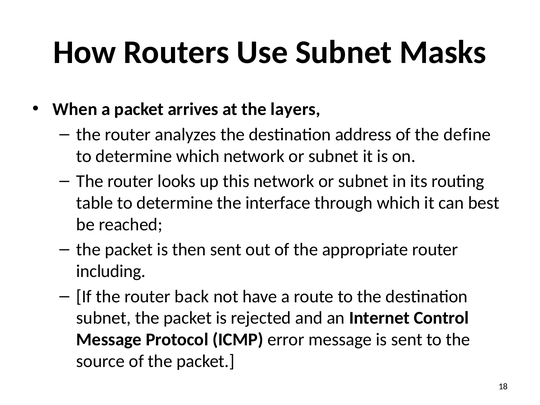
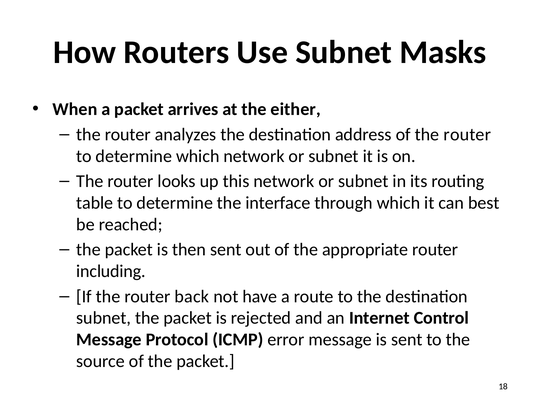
layers: layers -> either (296, 109)
of the define: define -> router (467, 134)
